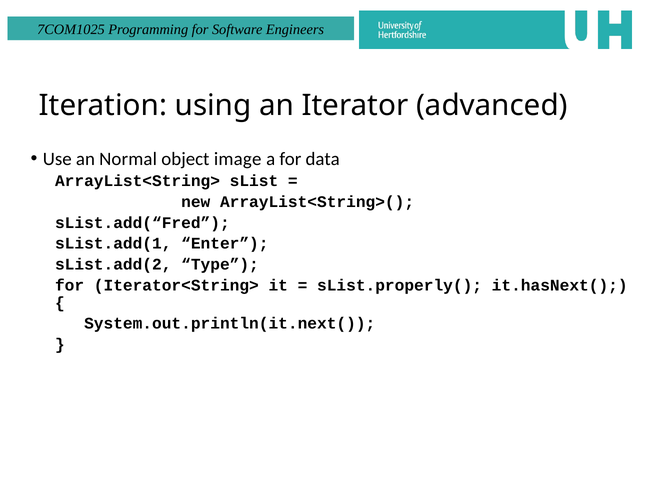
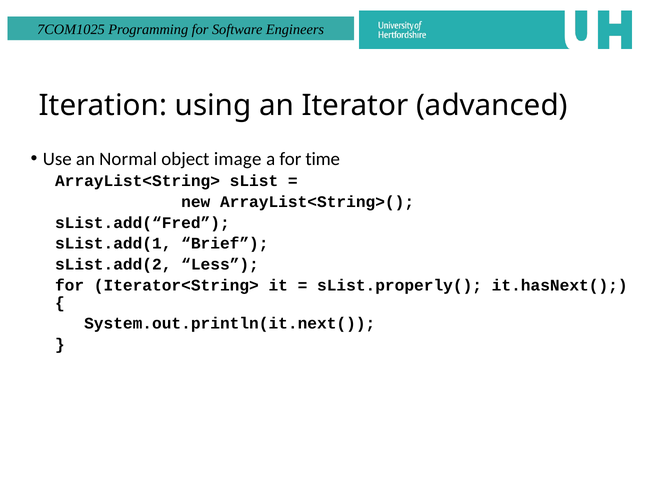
data: data -> time (323, 159)
Enter: Enter -> Brief (225, 244)
Type: Type -> Less (220, 265)
